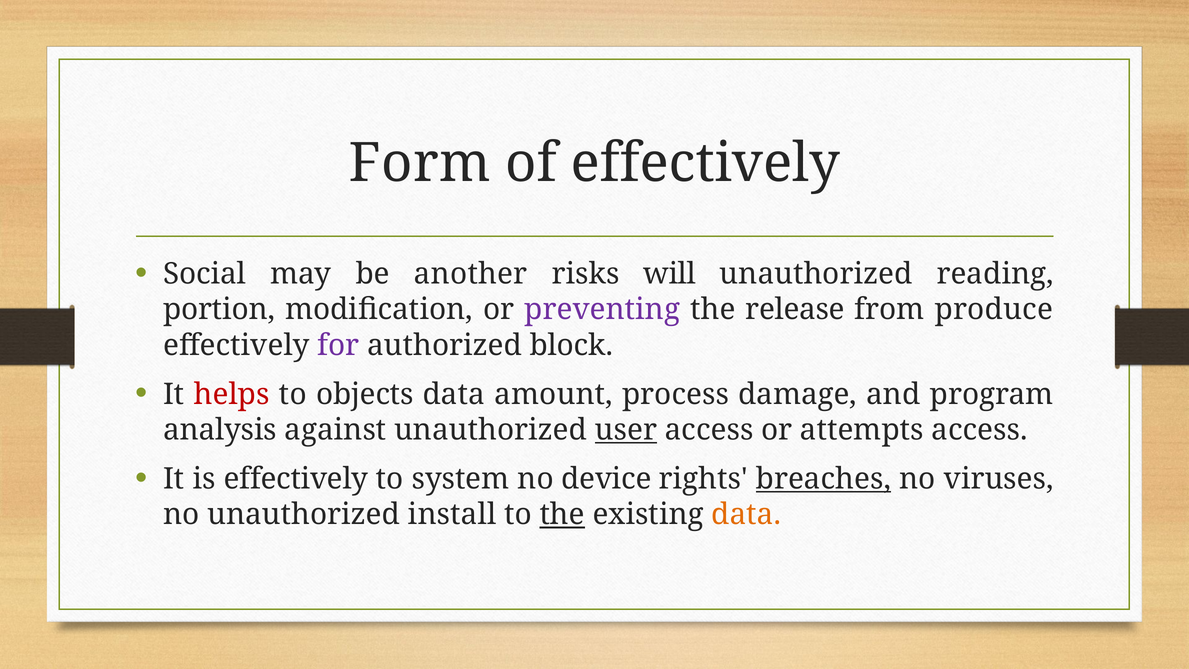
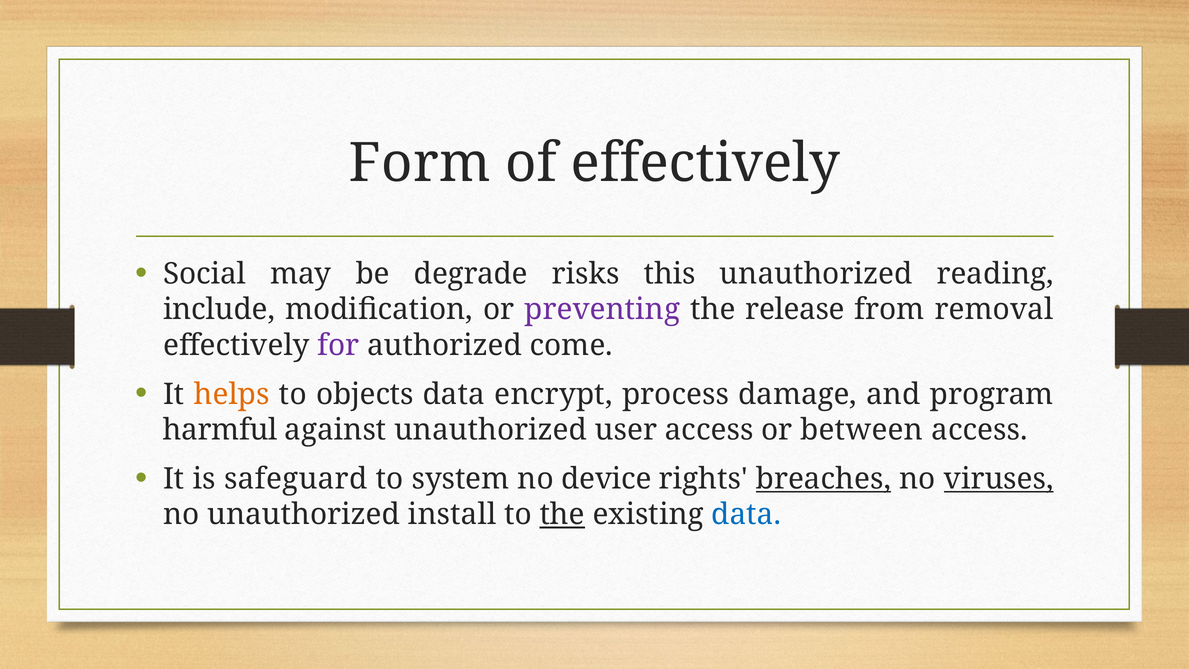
another: another -> degrade (471, 274)
will: will -> this (670, 274)
portion: portion -> include (219, 309)
produce: produce -> removal (994, 309)
block: block -> come (571, 345)
helps colour: red -> orange (232, 394)
amount: amount -> encrypt (554, 394)
analysis: analysis -> harmful (220, 430)
user underline: present -> none (626, 430)
attempts: attempts -> between (862, 430)
is effectively: effectively -> safeguard (296, 479)
viruses underline: none -> present (999, 479)
data colour: orange -> blue (746, 515)
